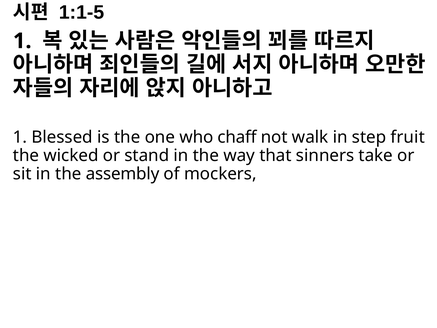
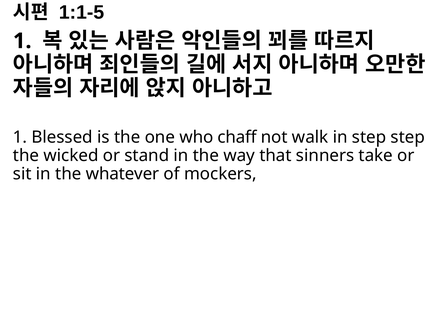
step fruit: fruit -> step (408, 137)
assembly: assembly -> whatever (123, 174)
